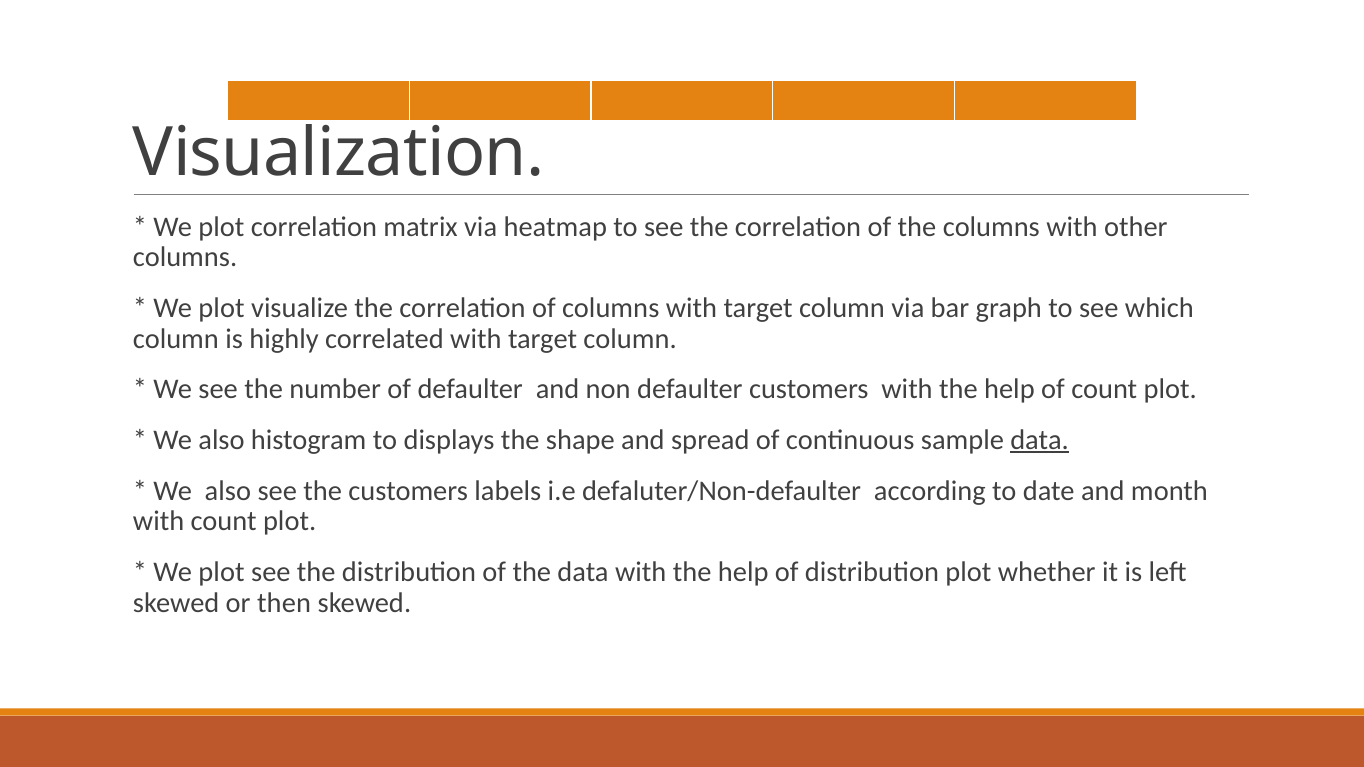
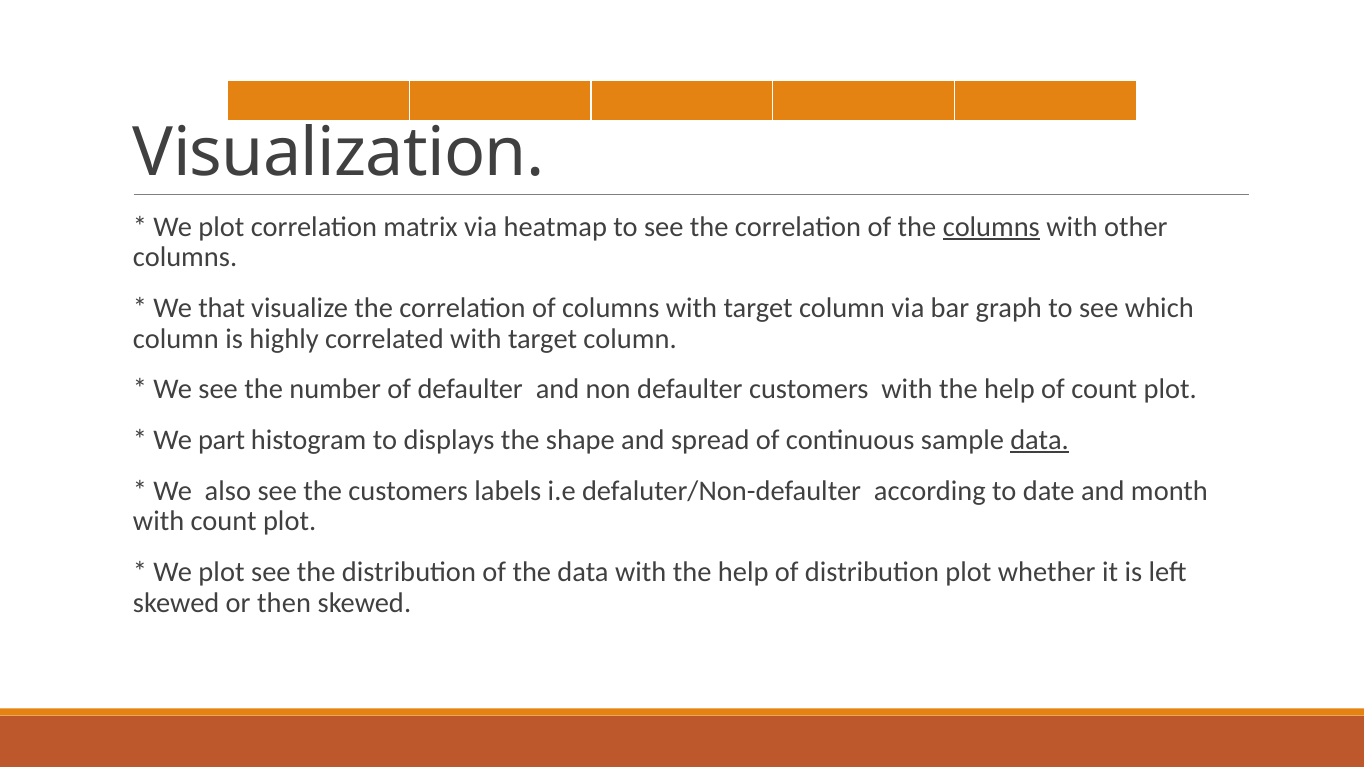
columns underline: none -> present (991, 227)
plot: plot -> that (222, 308)
also: also -> part (222, 440)
